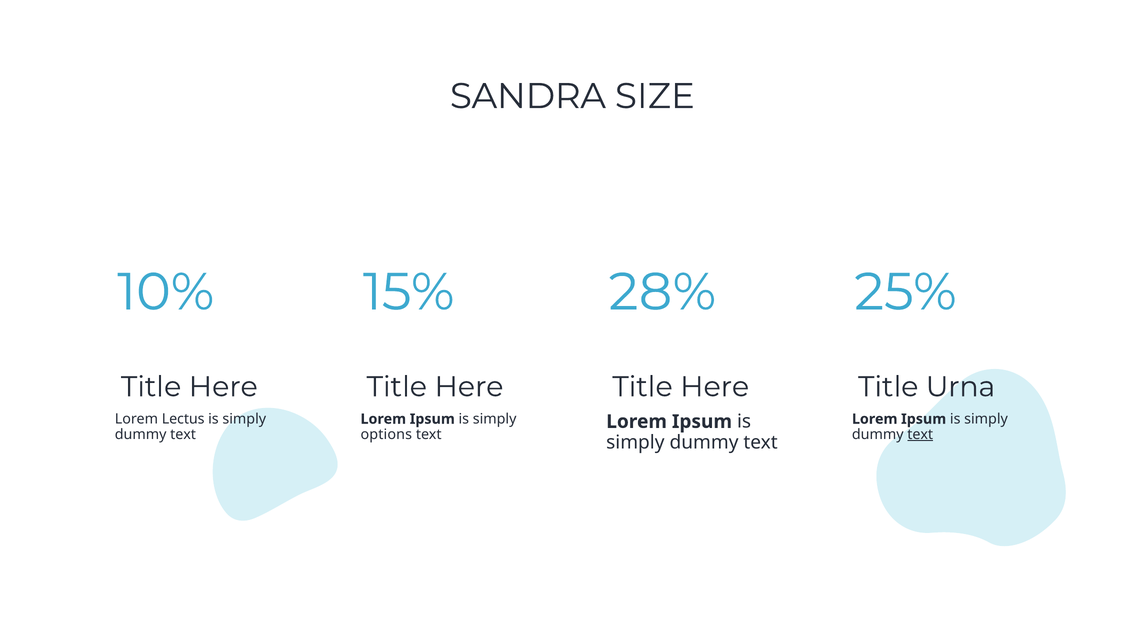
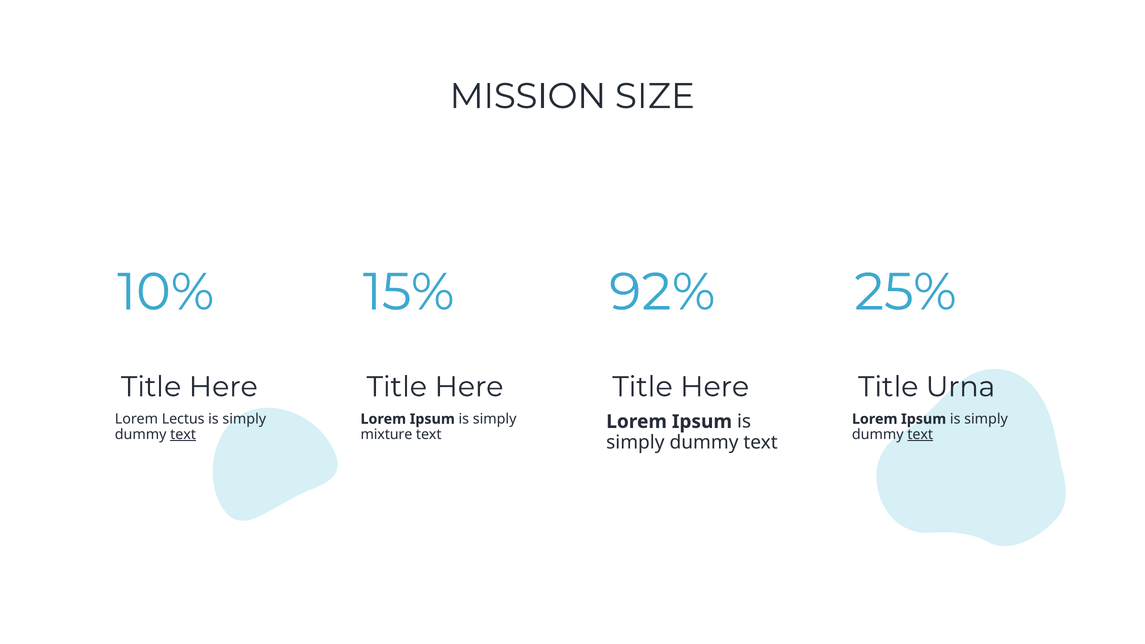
SANDRA: SANDRA -> MISSION (528, 96)
28%: 28% -> 92% (662, 292)
text underline: none -> present (183, 435)
options: options -> mixture (386, 435)
